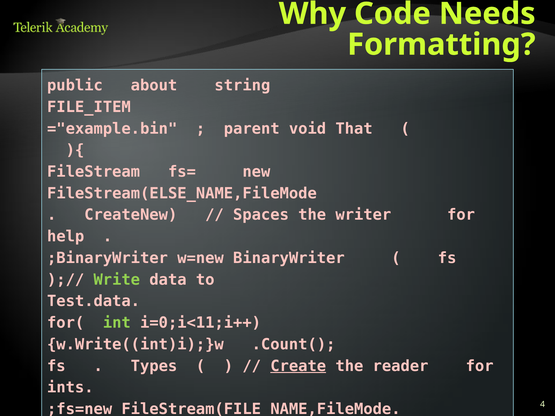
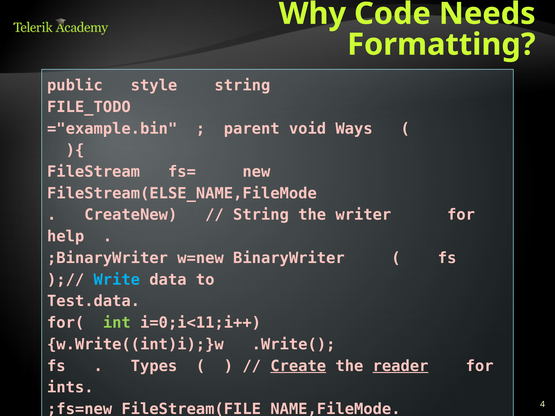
about: about -> style (154, 86)
FILE_ITEM: FILE_ITEM -> FILE_TODO (89, 107)
That: That -> Ways (354, 129)
Spaces: Spaces -> String (261, 215)
Write colour: light green -> light blue (117, 280)
.Count(: .Count( -> .Write( (294, 345)
reader underline: none -> present (401, 366)
